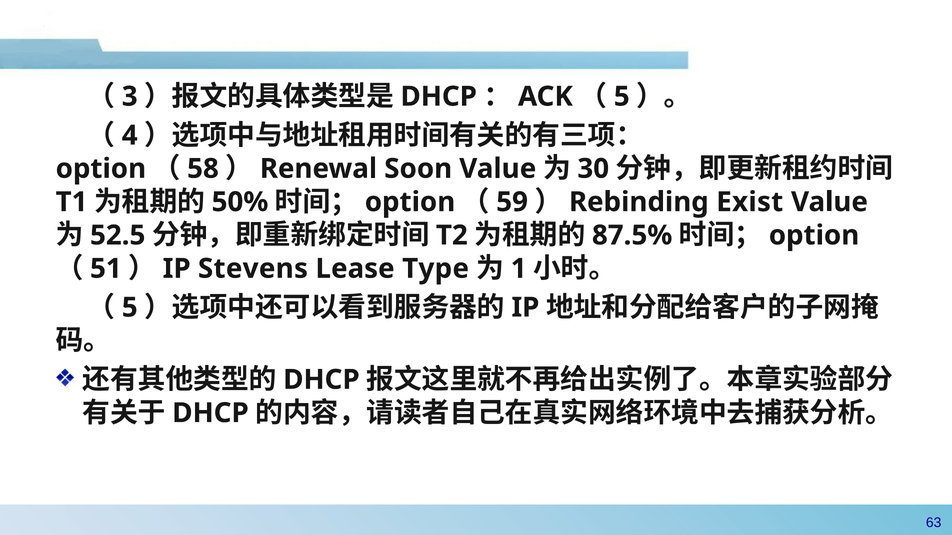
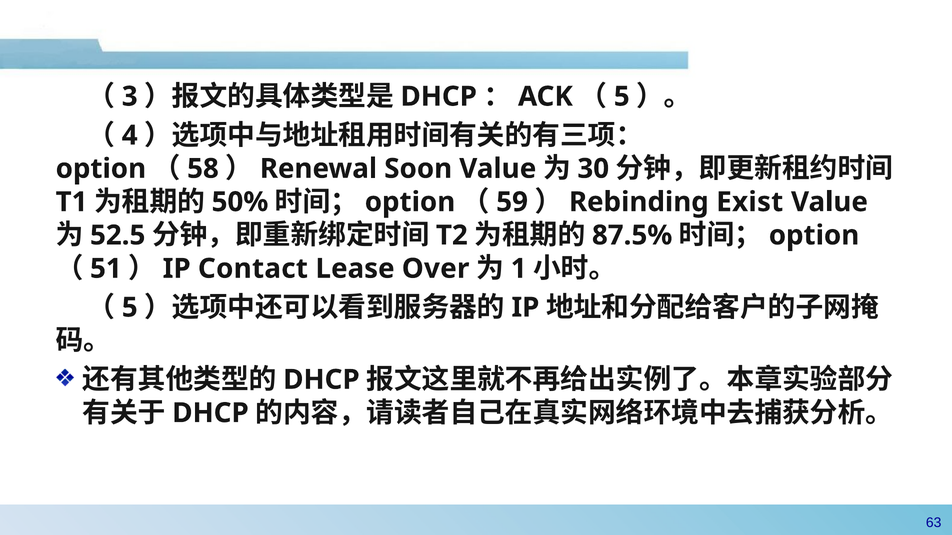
Stevens: Stevens -> Contact (253, 269)
Type: Type -> Over (436, 269)
